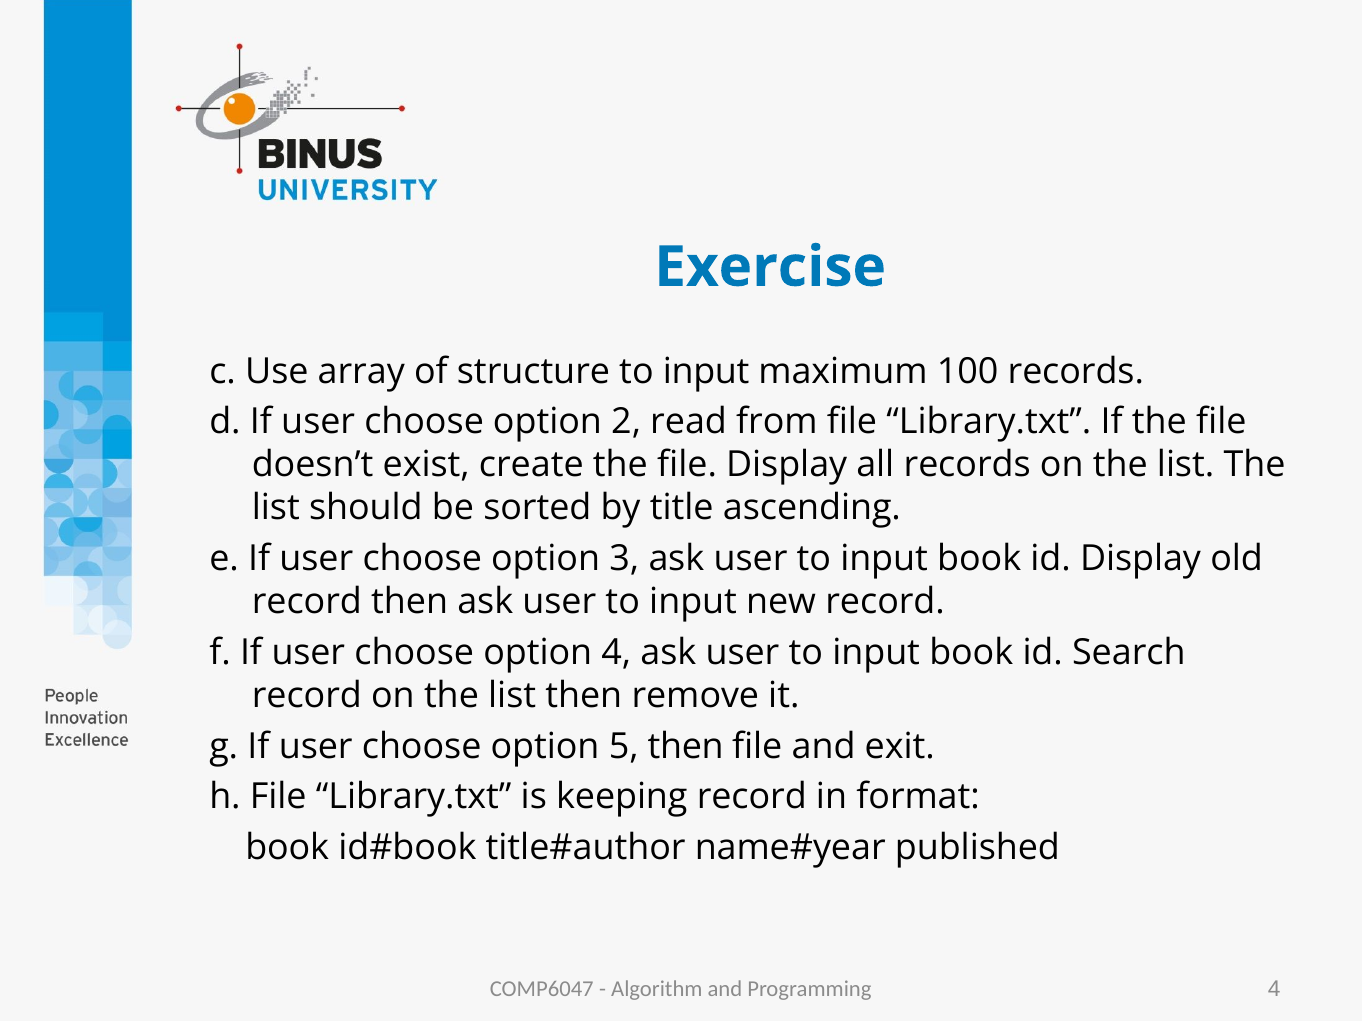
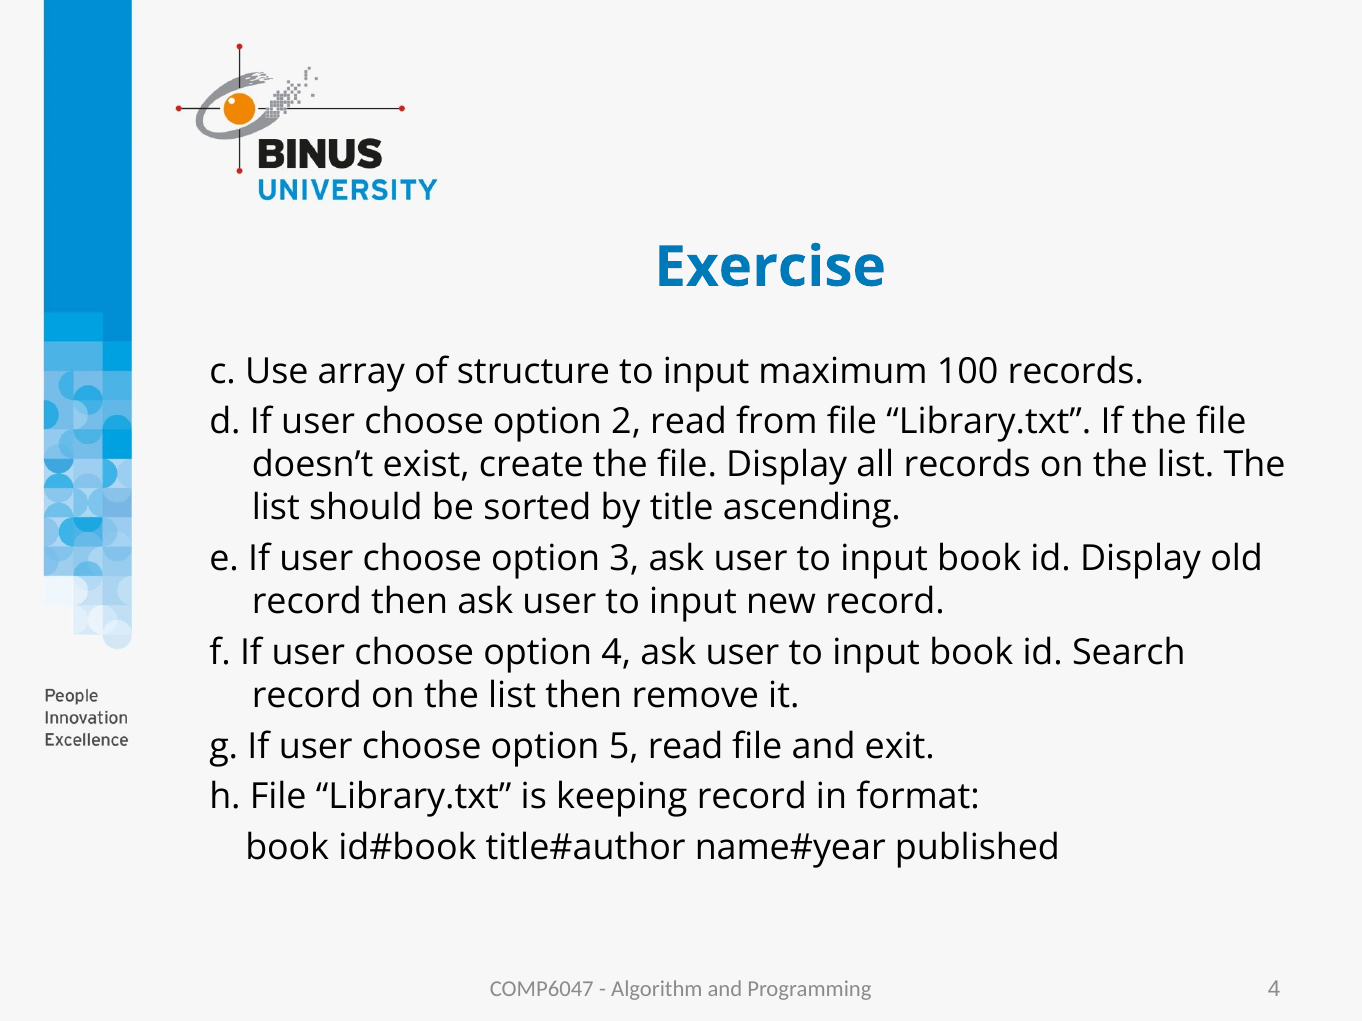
5 then: then -> read (686, 747)
